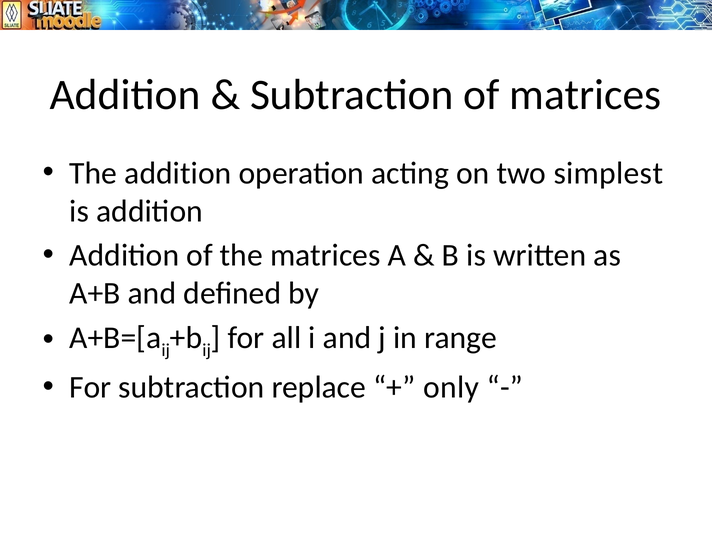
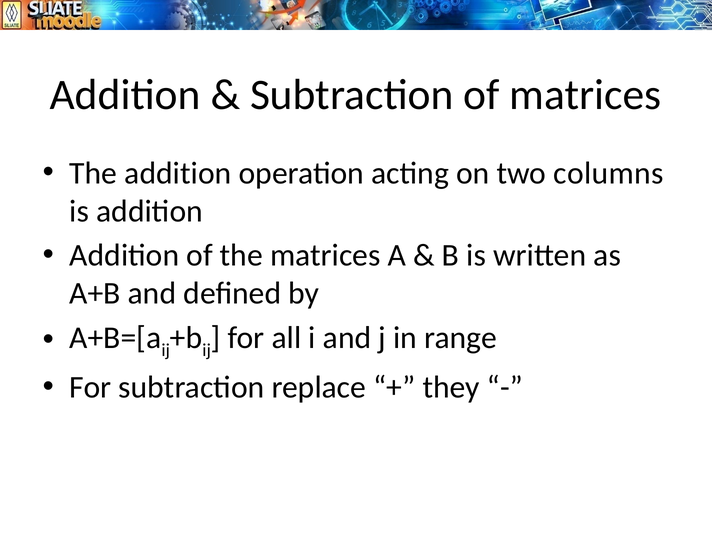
simplest: simplest -> columns (608, 173)
only: only -> they (451, 387)
